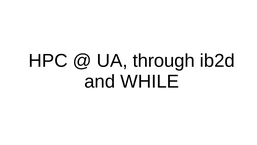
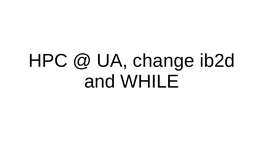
through: through -> change (164, 60)
